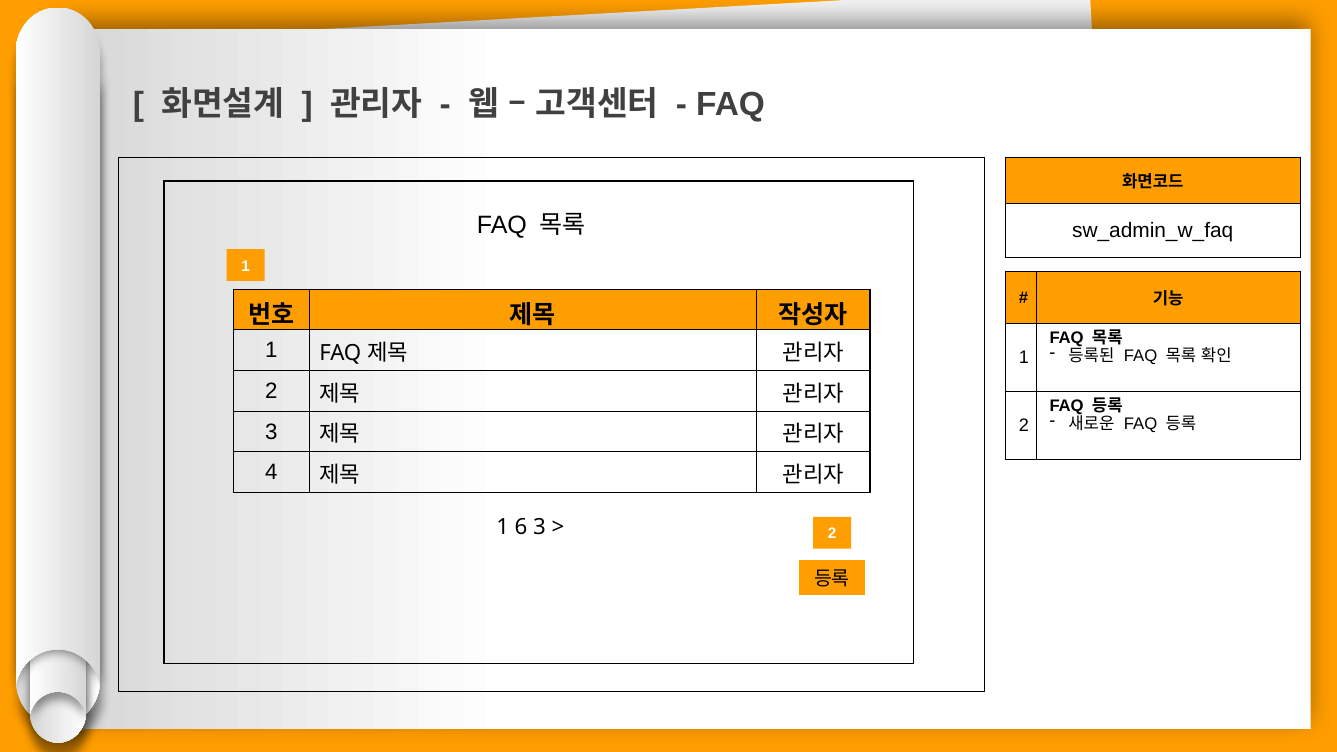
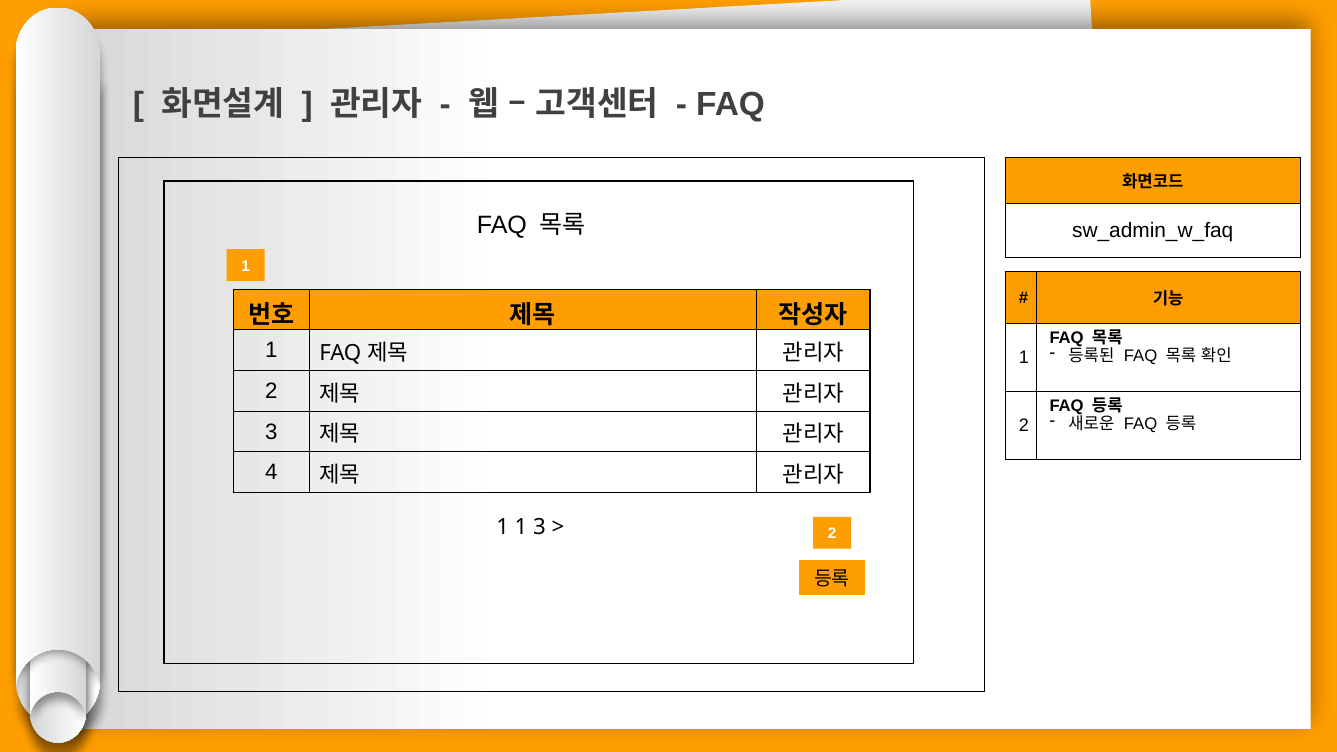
1 6: 6 -> 1 (521, 528)
